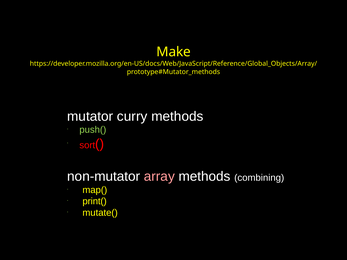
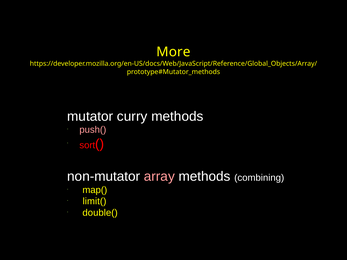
Make: Make -> More (173, 52)
push( colour: light green -> pink (93, 130)
print(: print( -> limit( (95, 202)
mutate(: mutate( -> double( (100, 213)
